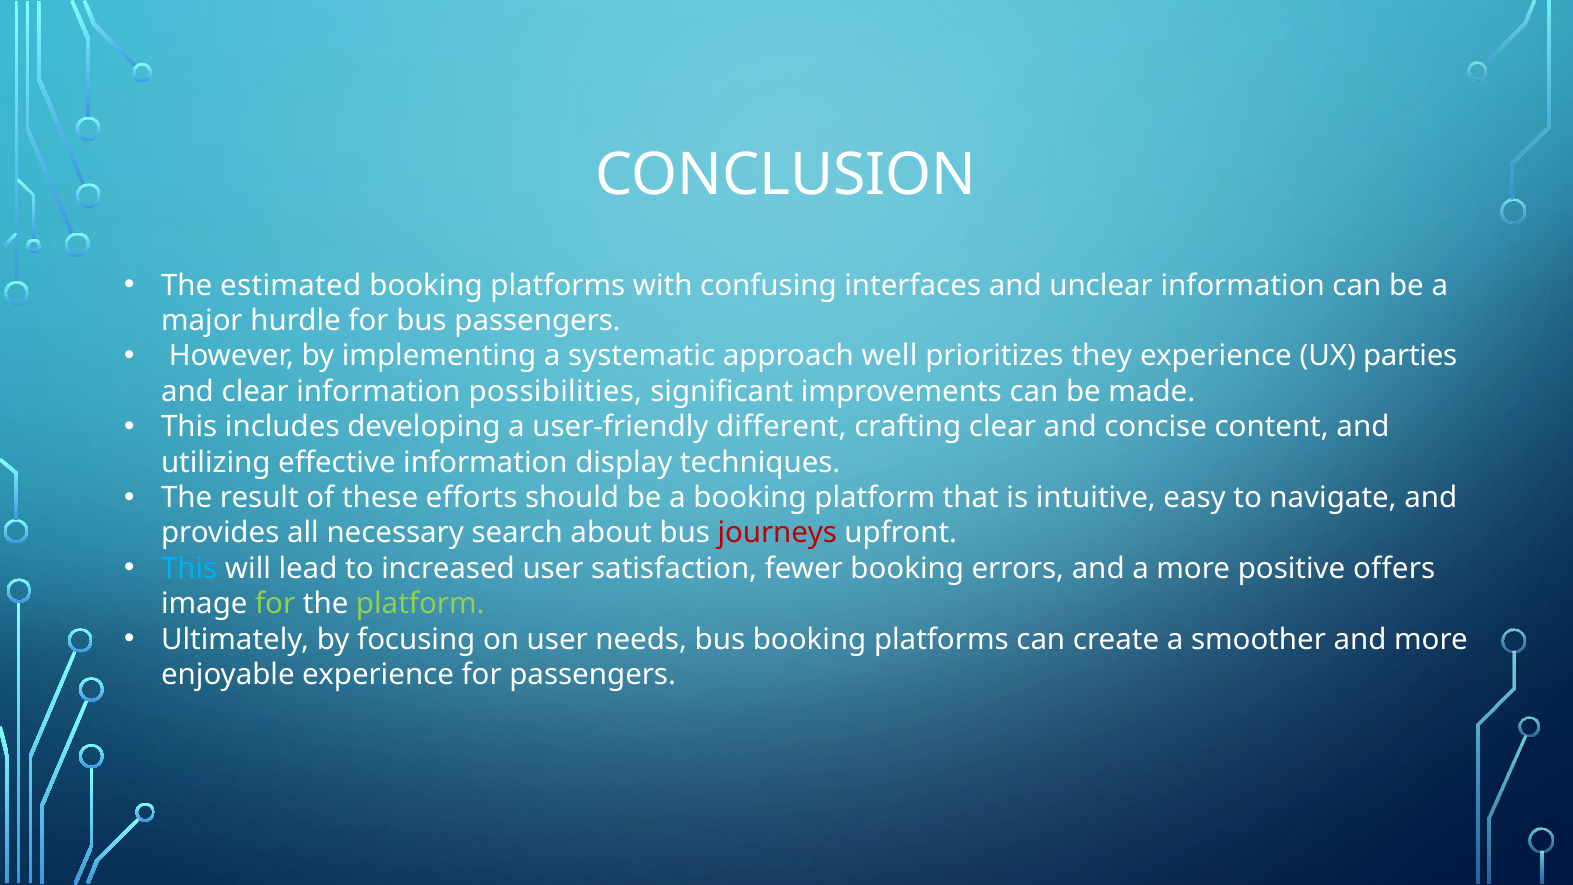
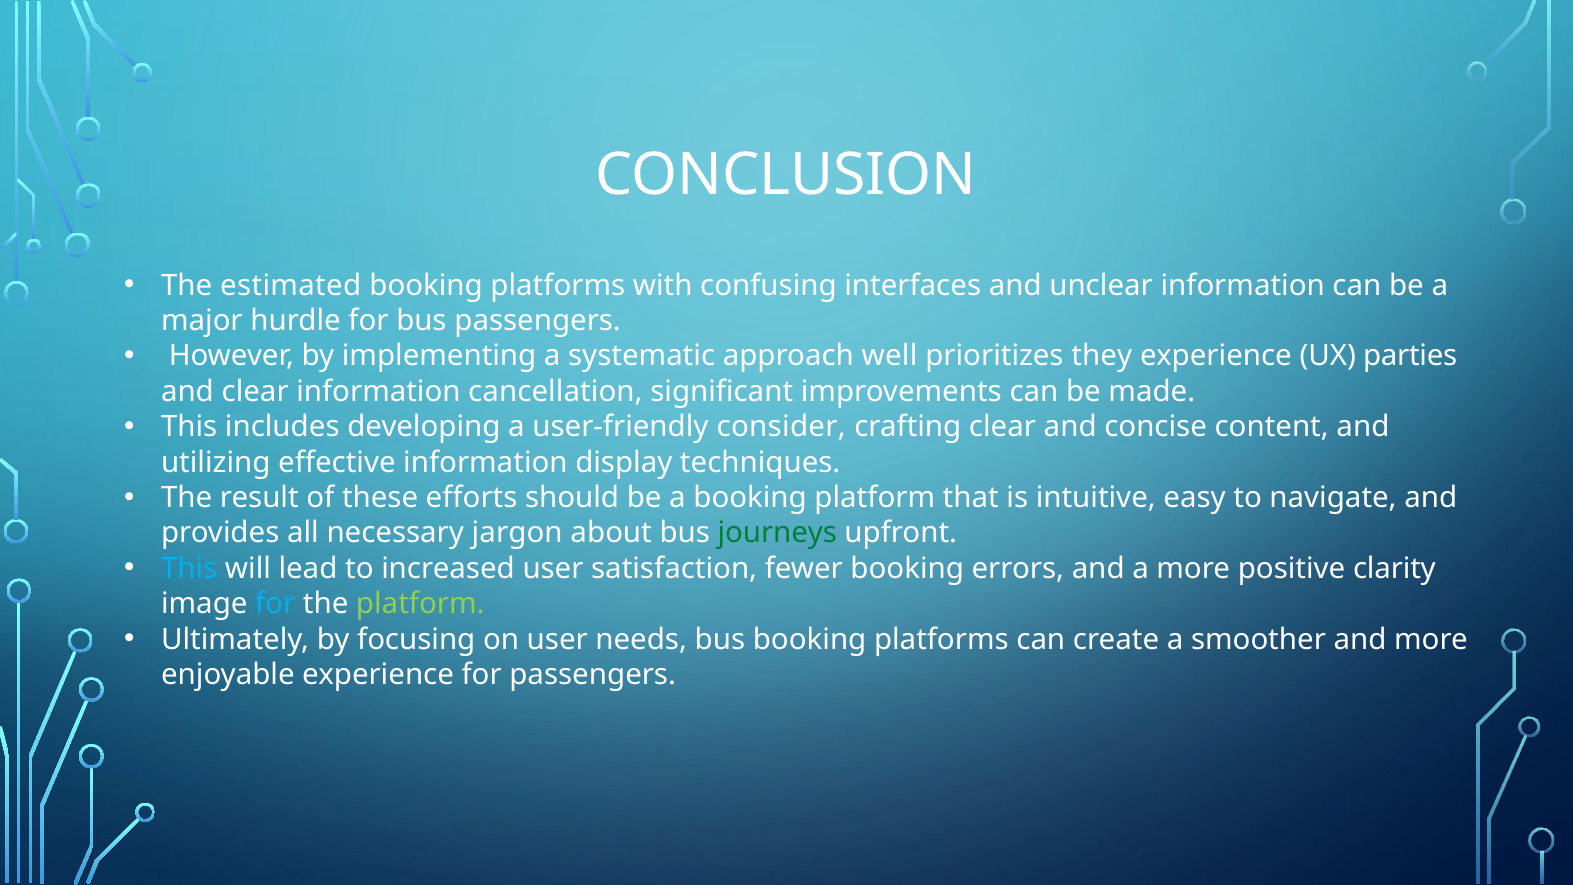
possibilities: possibilities -> cancellation (555, 392)
different: different -> consider (781, 427)
search: search -> jargon (517, 533)
journeys colour: red -> green (777, 533)
offers: offers -> clarity (1394, 569)
for colour: light green -> light blue (275, 604)
